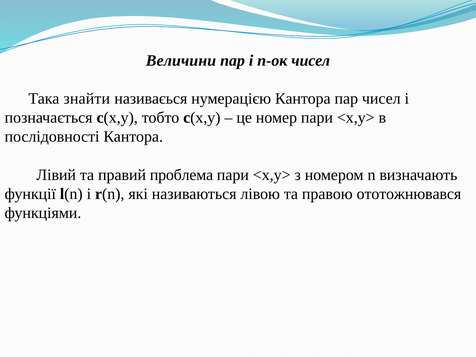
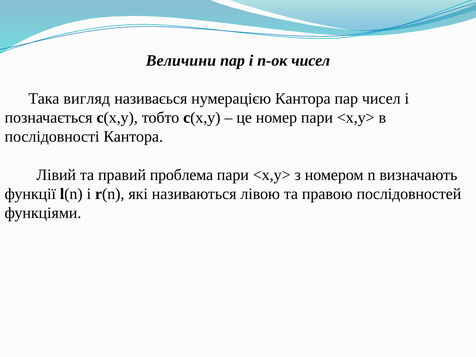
знайти: знайти -> вигляд (87, 99)
ототожнювався: ототожнювався -> послідовностей (409, 194)
